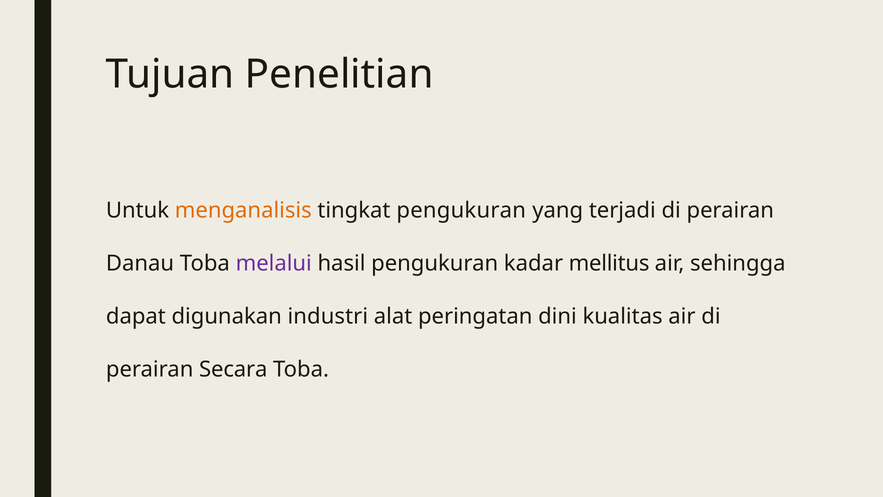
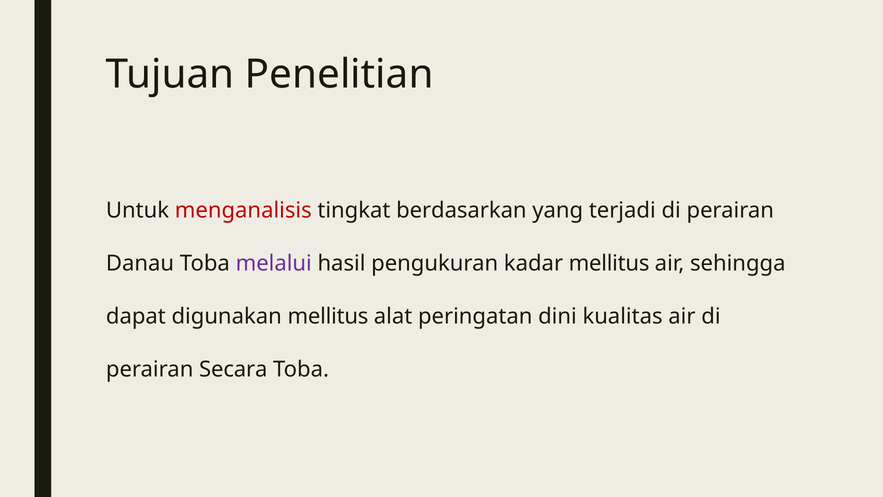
menganalisis colour: orange -> red (243, 210)
tingkat pengukuran: pengukuran -> berdasarkan (461, 210)
digunakan industri: industri -> mellitus (328, 316)
